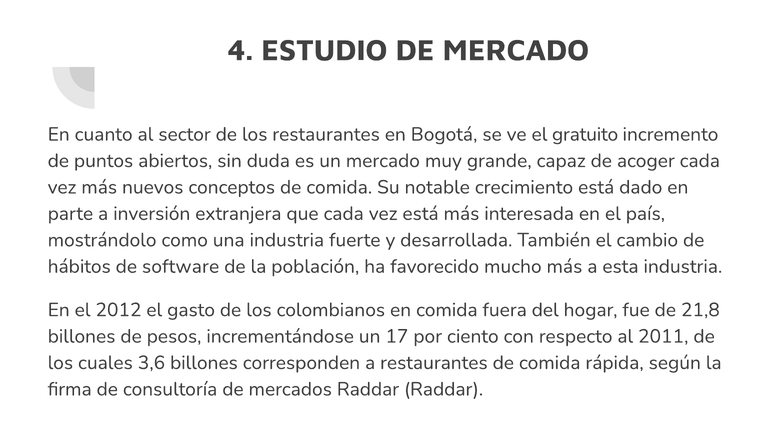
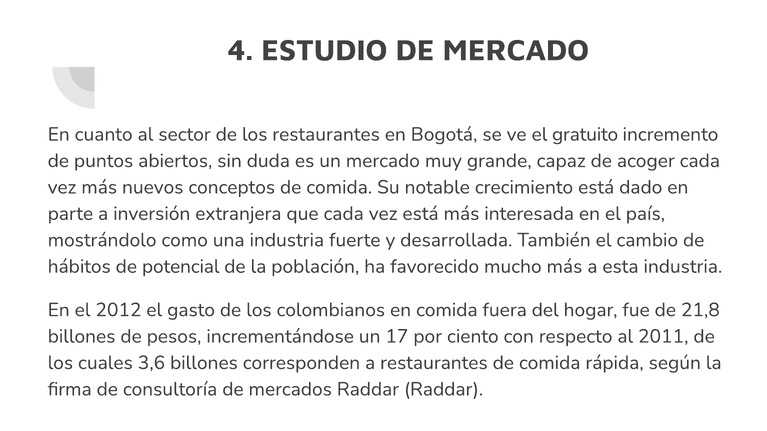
software: software -> potencial (181, 267)
